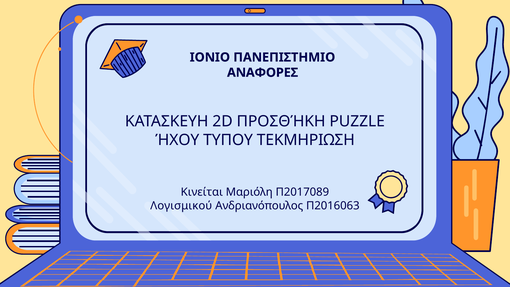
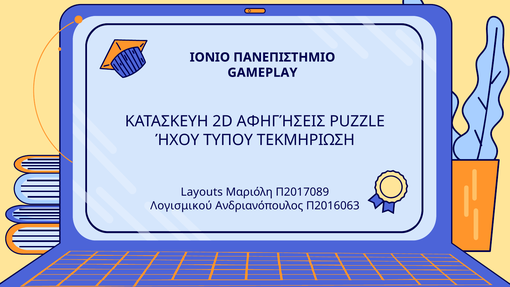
ΑΝΑΦΟΡΕΣ: ΑΝΑΦΟΡΕΣ -> GAMEPLAY (262, 73)
ΠΡΟΣΘΉΚΗ: ΠΡΟΣΘΉΚΗ -> ΑΦΗΓΉΣΕΙΣ (281, 121)
Κινείται: Κινείται -> Layouts (202, 192)
